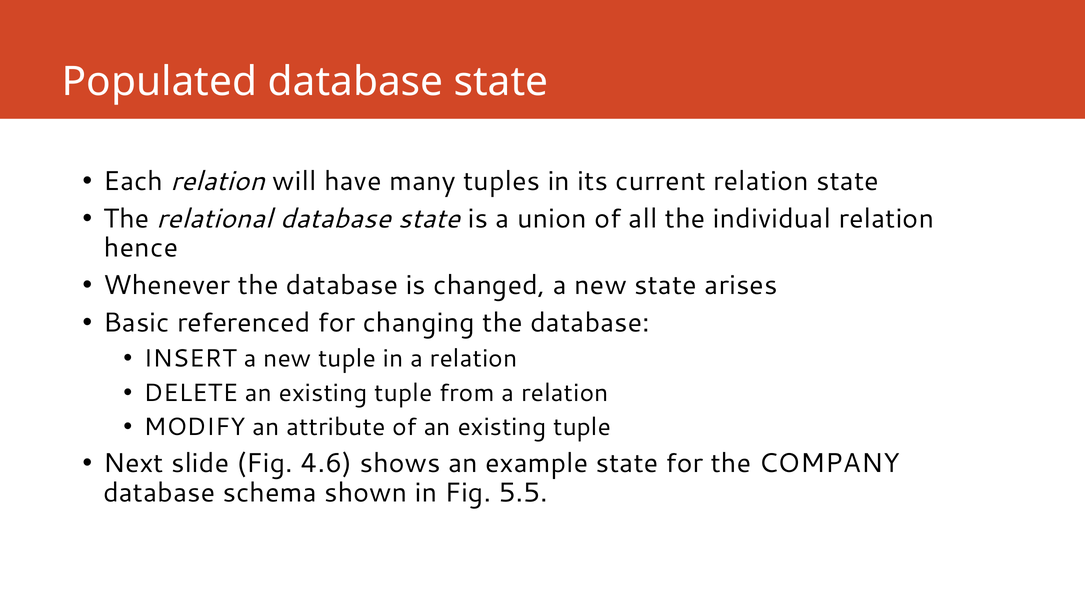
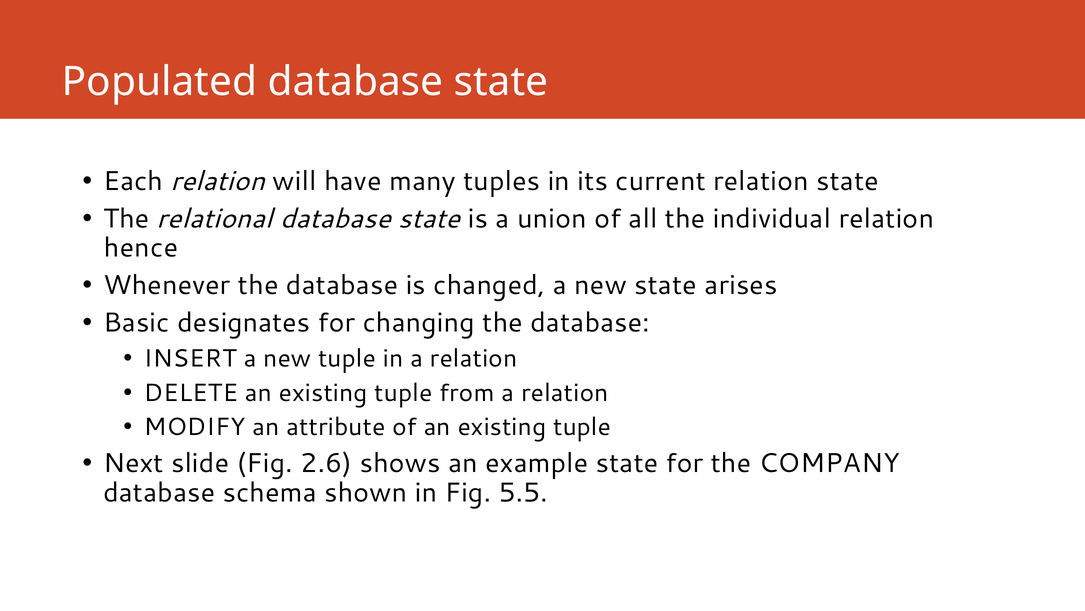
referenced: referenced -> designates (244, 323)
4.6: 4.6 -> 2.6 (326, 463)
